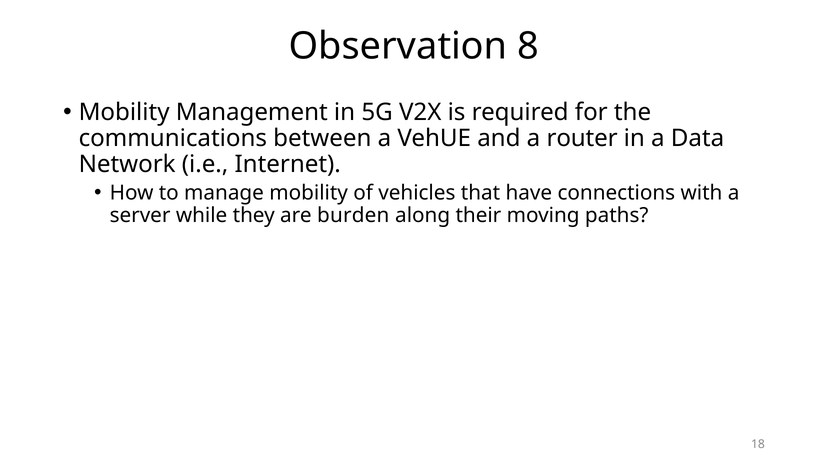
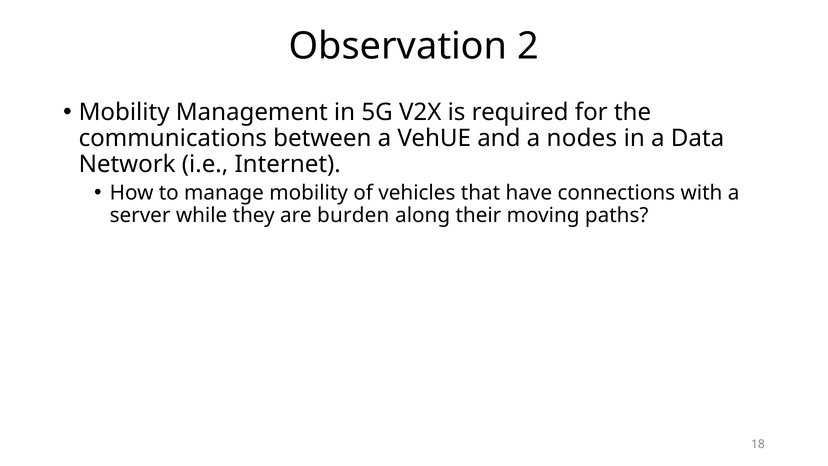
8: 8 -> 2 (528, 46)
router: router -> nodes (582, 138)
